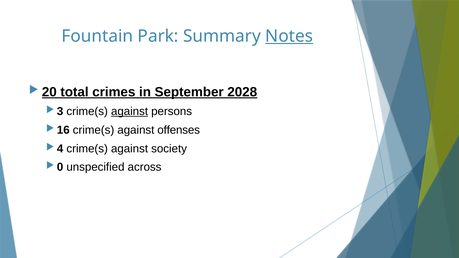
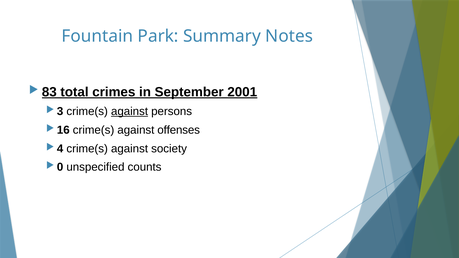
Notes underline: present -> none (289, 36)
20: 20 -> 83 (49, 92)
2028: 2028 -> 2001 (242, 92)
across: across -> counts (145, 167)
